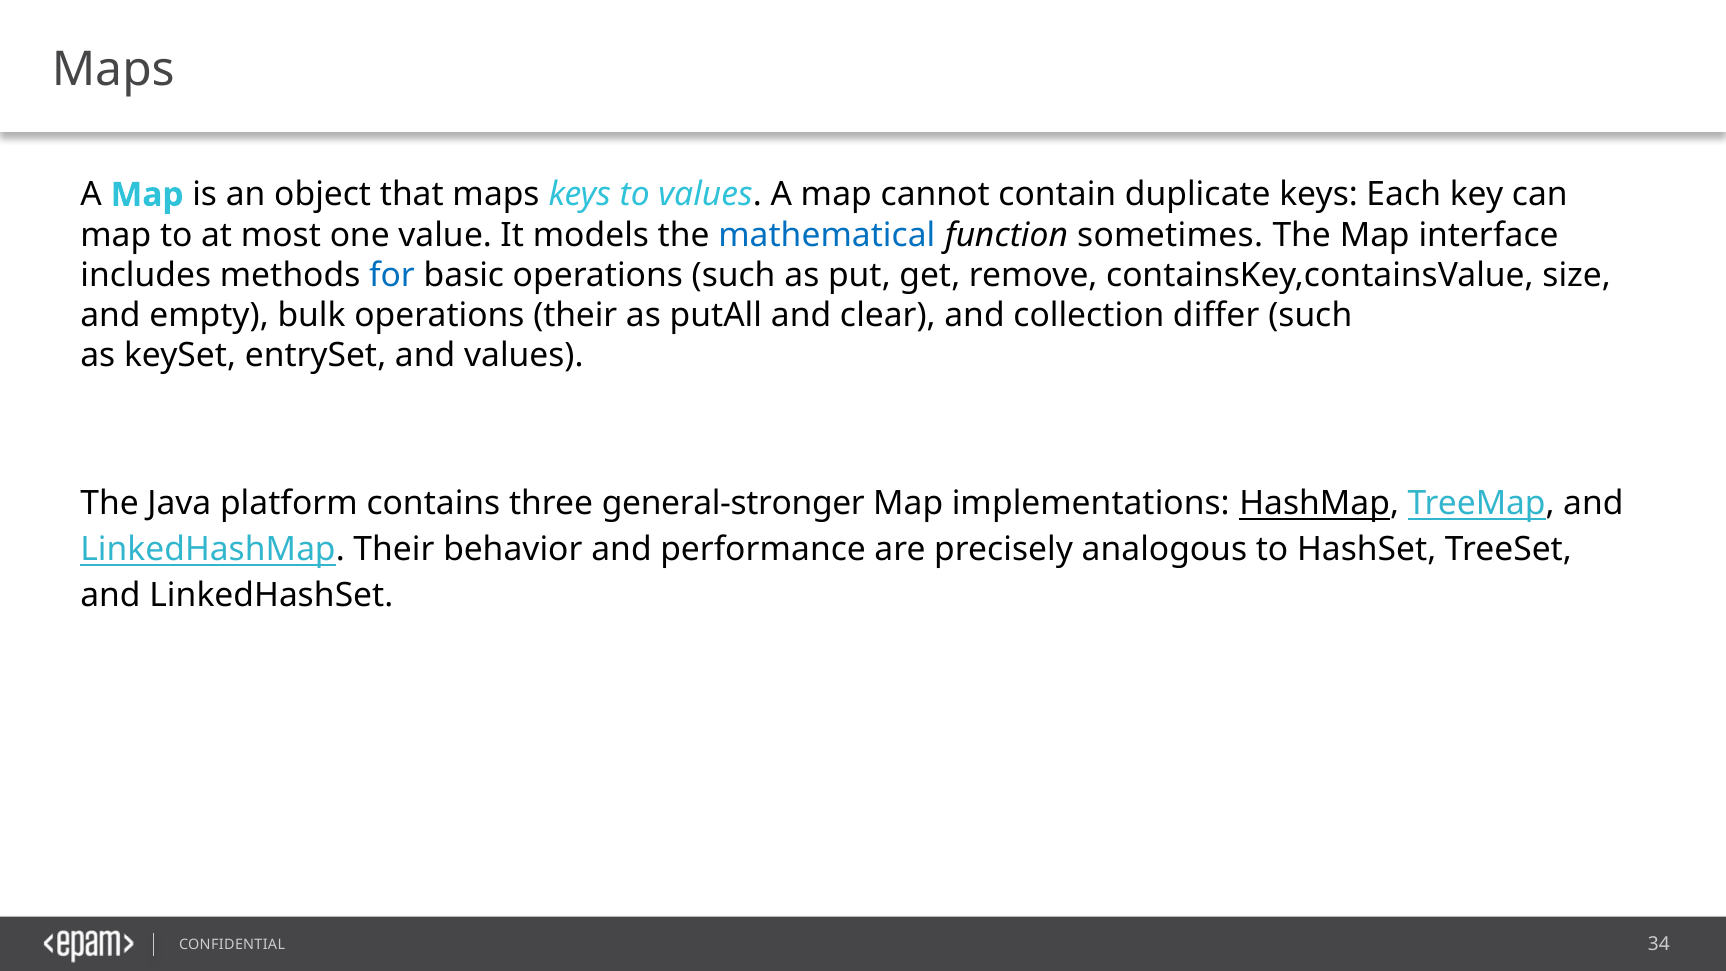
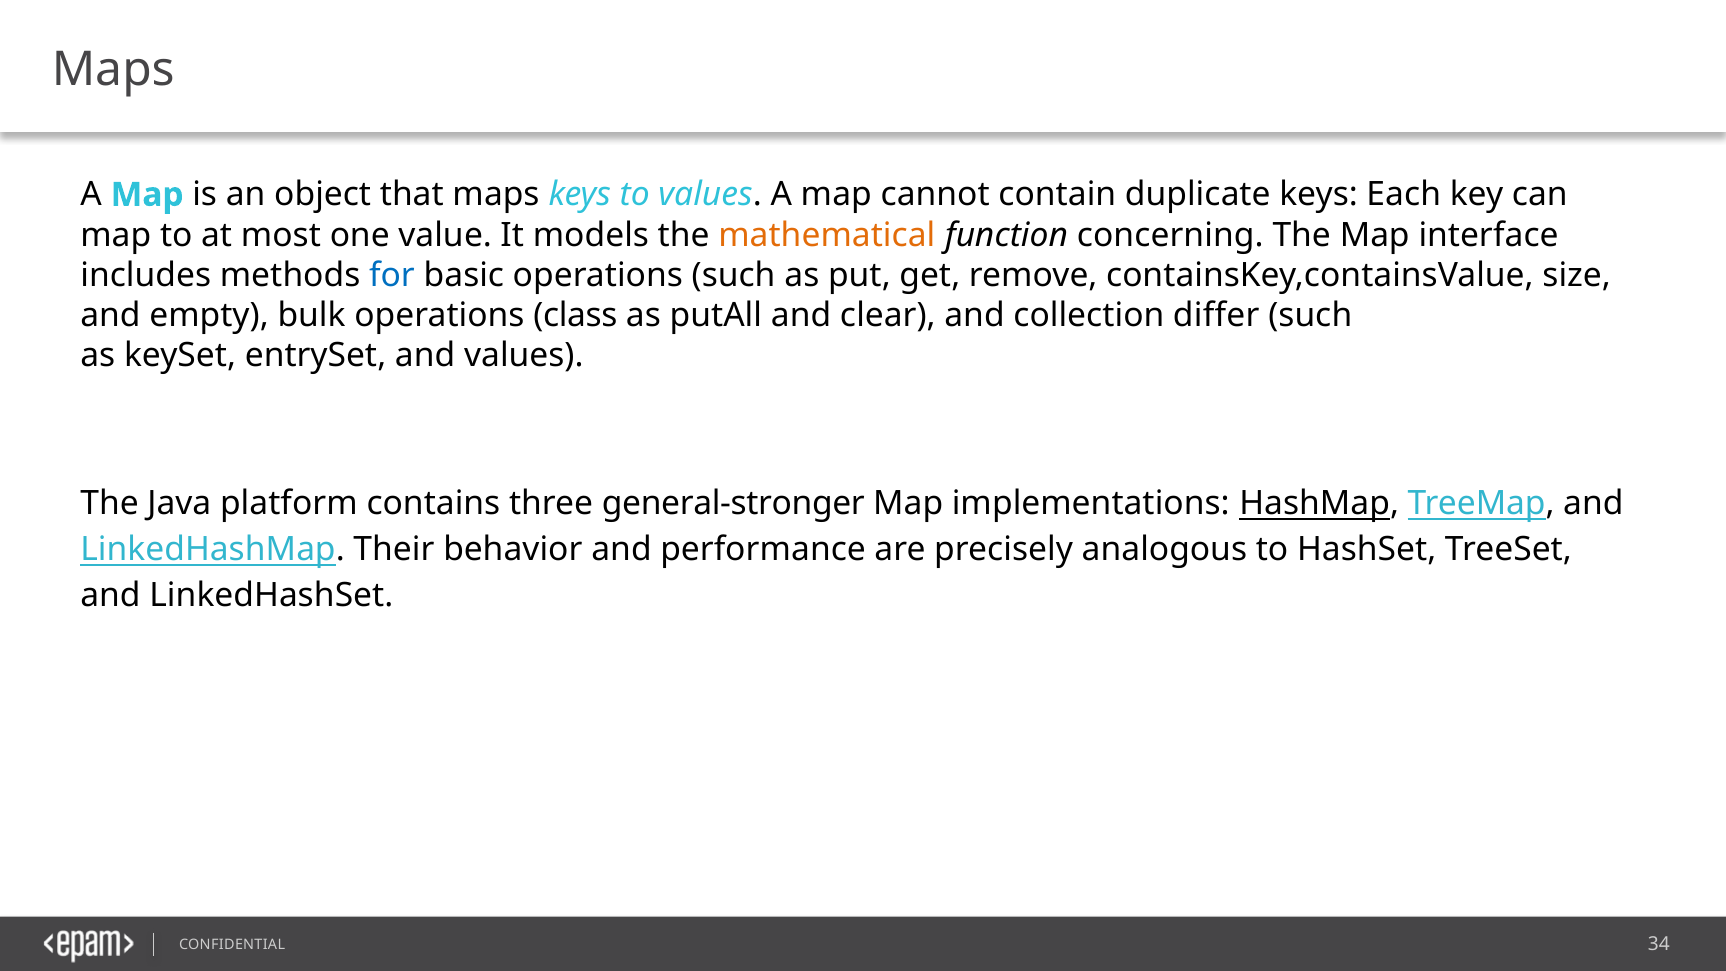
mathematical colour: blue -> orange (827, 235)
sometimes: sometimes -> concerning (1170, 235)
operations their: their -> class (575, 316)
